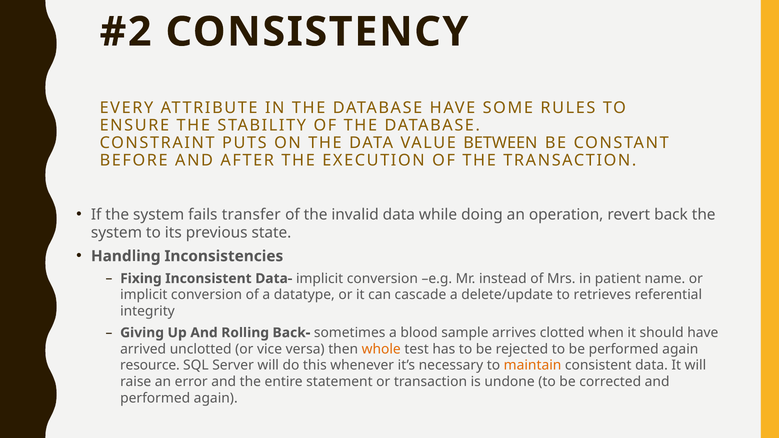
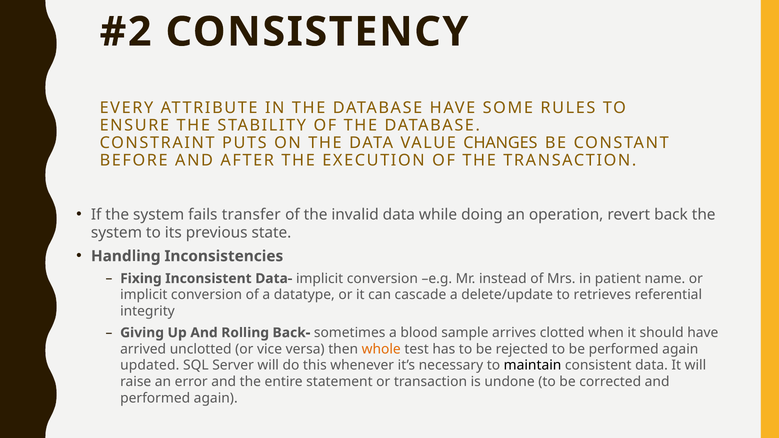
BETWEEN: BETWEEN -> CHANGES (500, 143)
resource: resource -> updated (150, 366)
maintain colour: orange -> black (533, 366)
